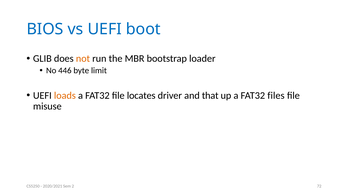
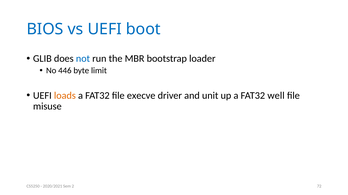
not colour: orange -> blue (83, 59)
locates: locates -> execve (141, 96)
that: that -> unit (210, 96)
files: files -> well (276, 96)
